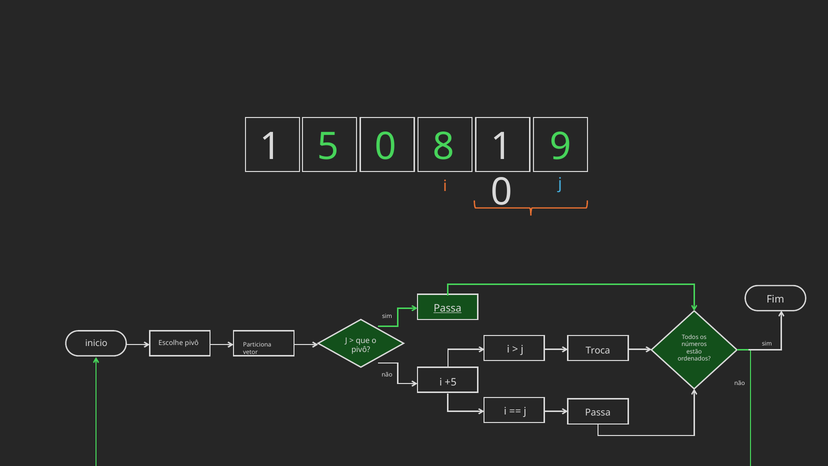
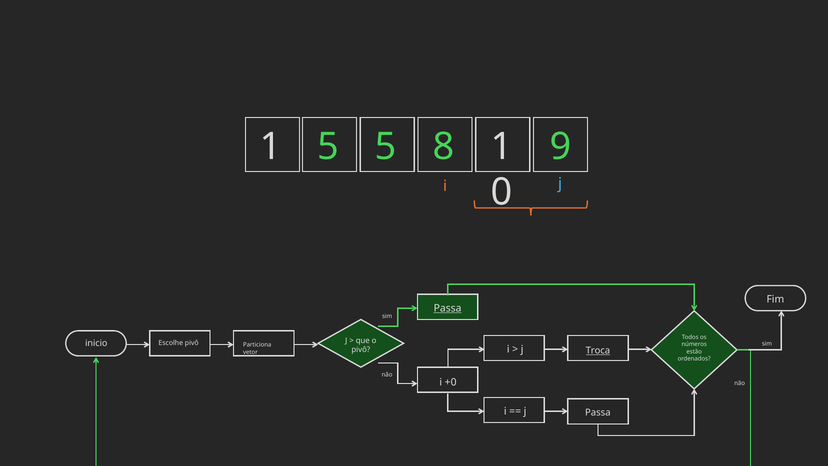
5 0: 0 -> 5 (386, 147)
Troca underline: none -> present (598, 350)
+5: +5 -> +0 (451, 382)
